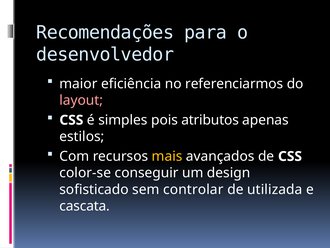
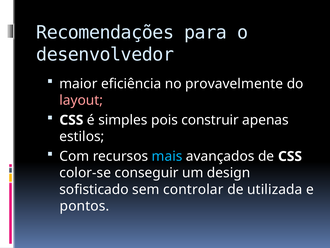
referenciarmos: referenciarmos -> provavelmente (234, 84)
atributos: atributos -> construir (210, 120)
mais colour: yellow -> light blue (167, 156)
cascata: cascata -> pontos (84, 206)
